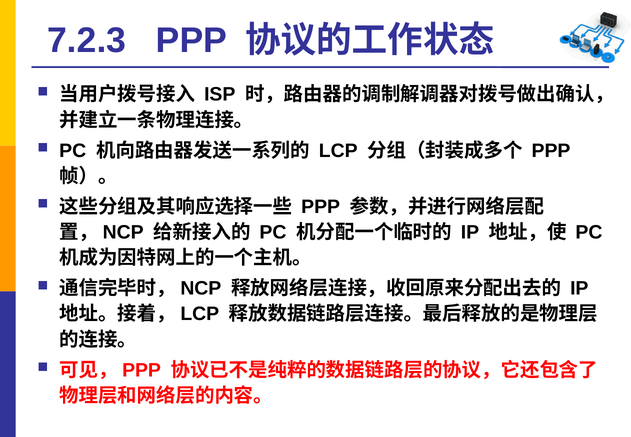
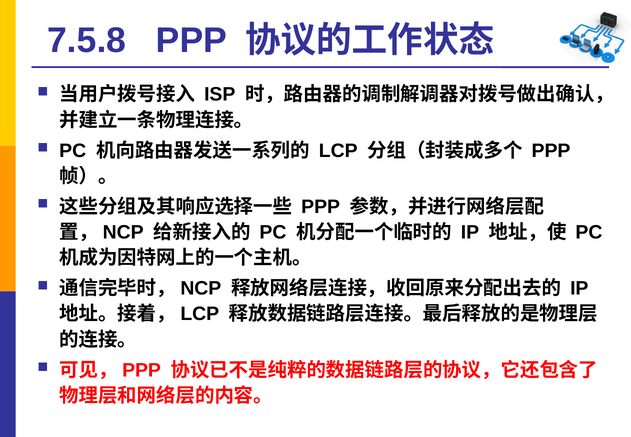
7.2.3: 7.2.3 -> 7.5.8 (87, 41)
